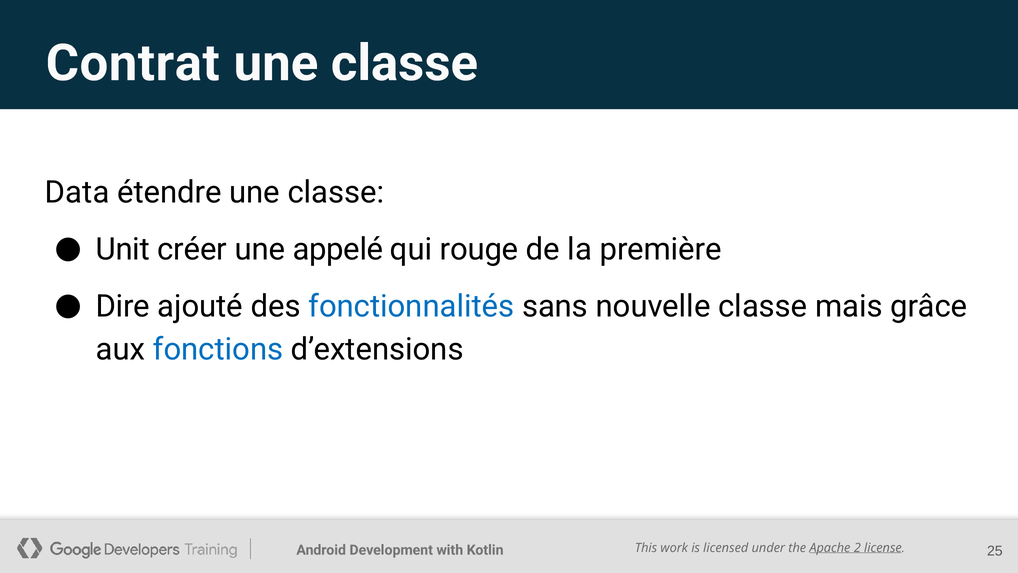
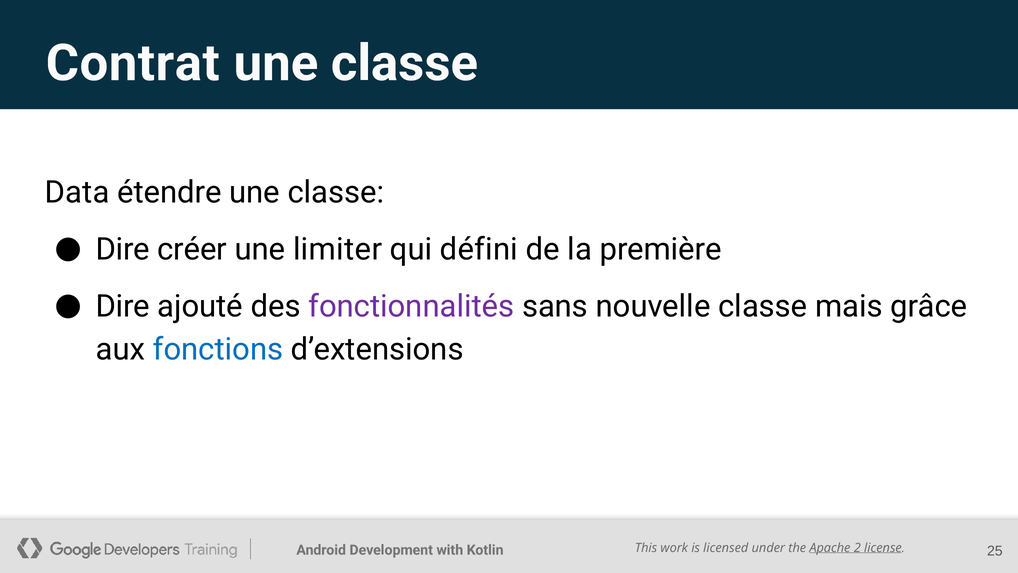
Unit: Unit -> Dire (123, 249)
appelé: appelé -> limiter (338, 249)
rouge: rouge -> défini (479, 249)
fonctionnalités colour: blue -> purple (411, 306)
